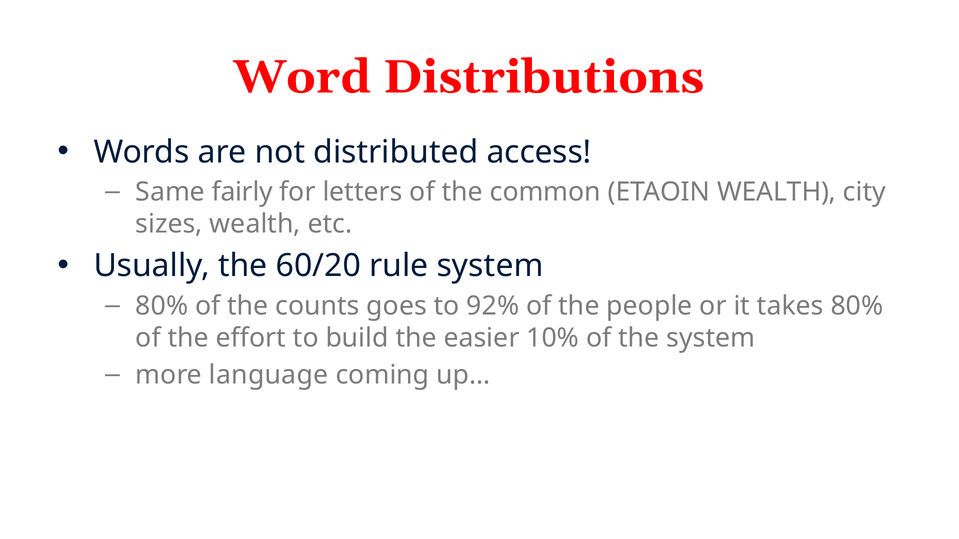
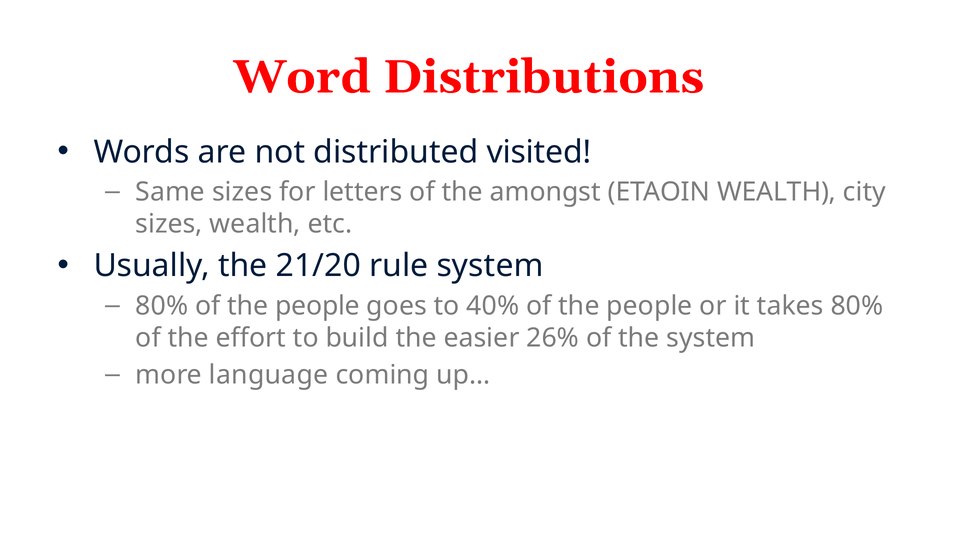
access: access -> visited (539, 152)
Same fairly: fairly -> sizes (242, 192)
common: common -> amongst (545, 192)
60/20: 60/20 -> 21/20 (318, 266)
80% of the counts: counts -> people (318, 306)
92%: 92% -> 40% (493, 306)
10%: 10% -> 26% (553, 338)
